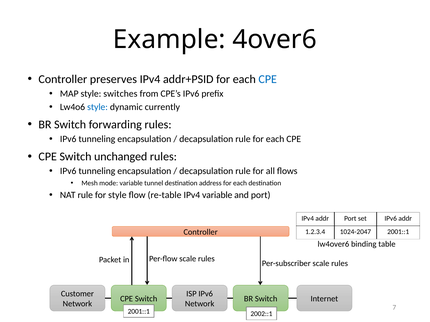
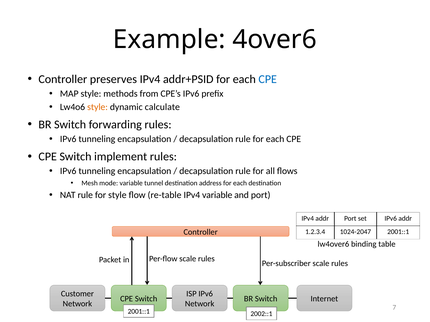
switches: switches -> methods (120, 94)
style colour: blue -> orange (98, 107)
currently: currently -> calculate (162, 107)
unchanged: unchanged -> implement (121, 157)
